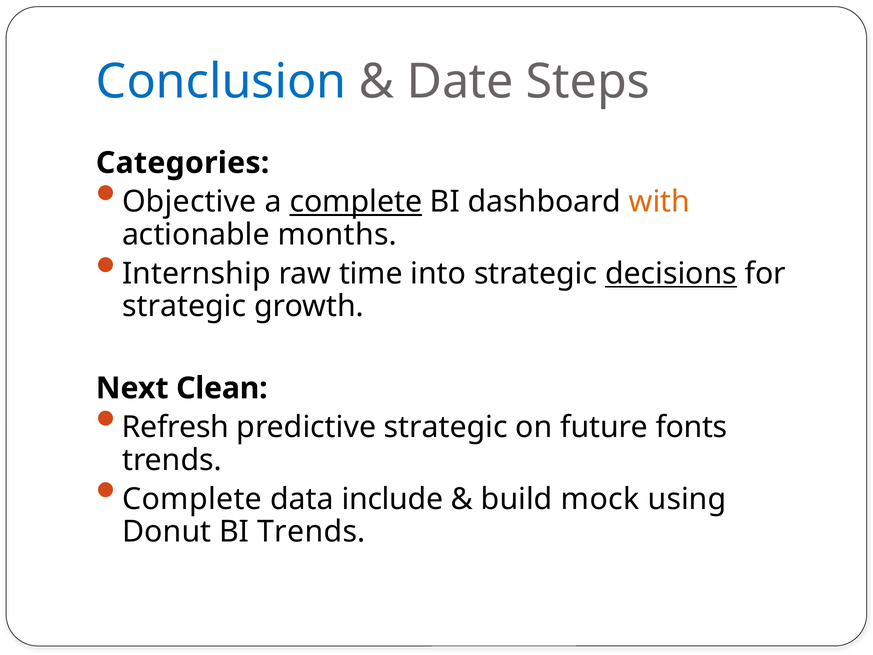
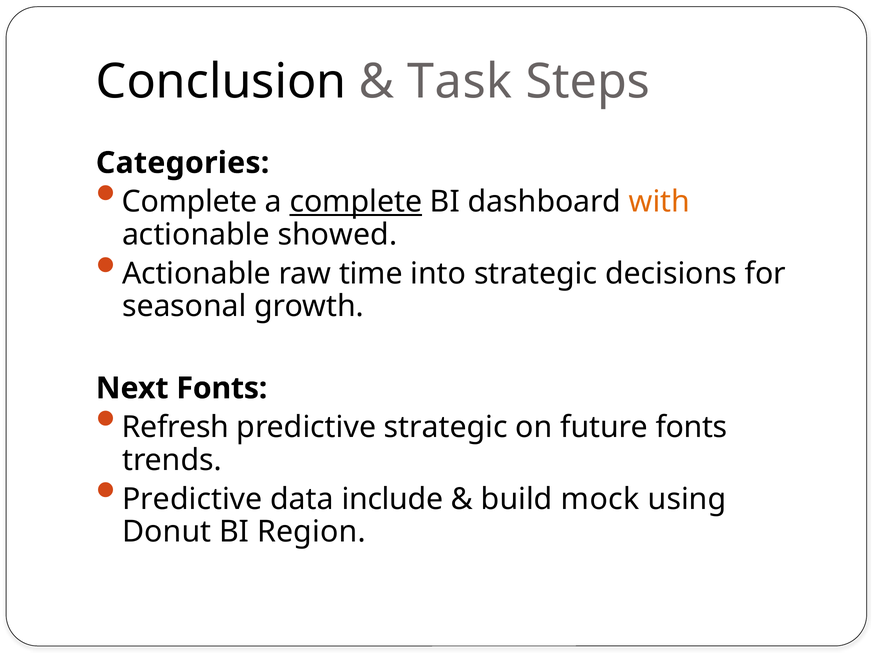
Conclusion colour: blue -> black (221, 82)
Date: Date -> Task (460, 82)
Objective: Objective -> Complete (190, 202)
months: months -> showed (337, 235)
Internship: Internship -> Actionable (196, 274)
decisions underline: present -> none (671, 274)
strategic: strategic -> seasonal (184, 306)
Next Clean: Clean -> Fonts (222, 388)
Complete: Complete -> Predictive (192, 499)
BI Trends: Trends -> Region (311, 532)
